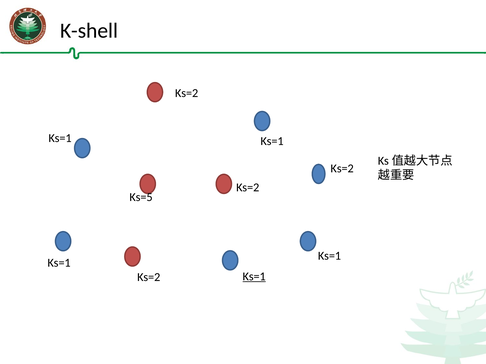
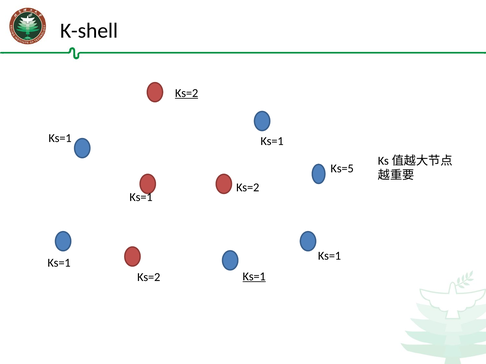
Ks=2 underline: none -> present (187, 93)
Ks=2: Ks=2 -> Ks=5 (342, 169)
Ks=5: Ks=5 -> Ks=1 (141, 197)
